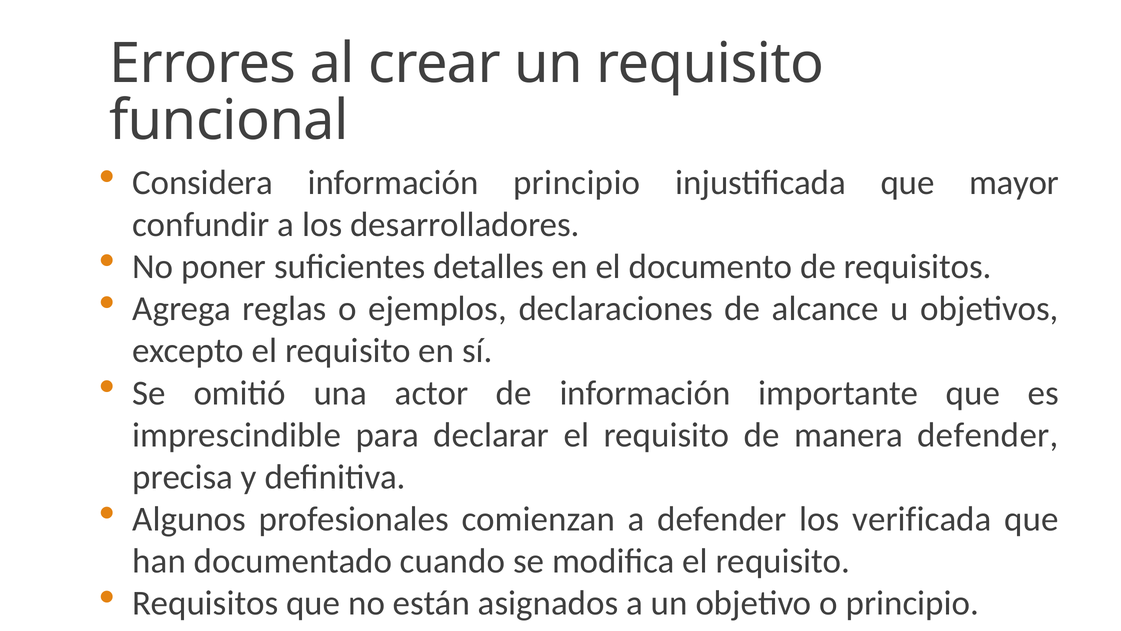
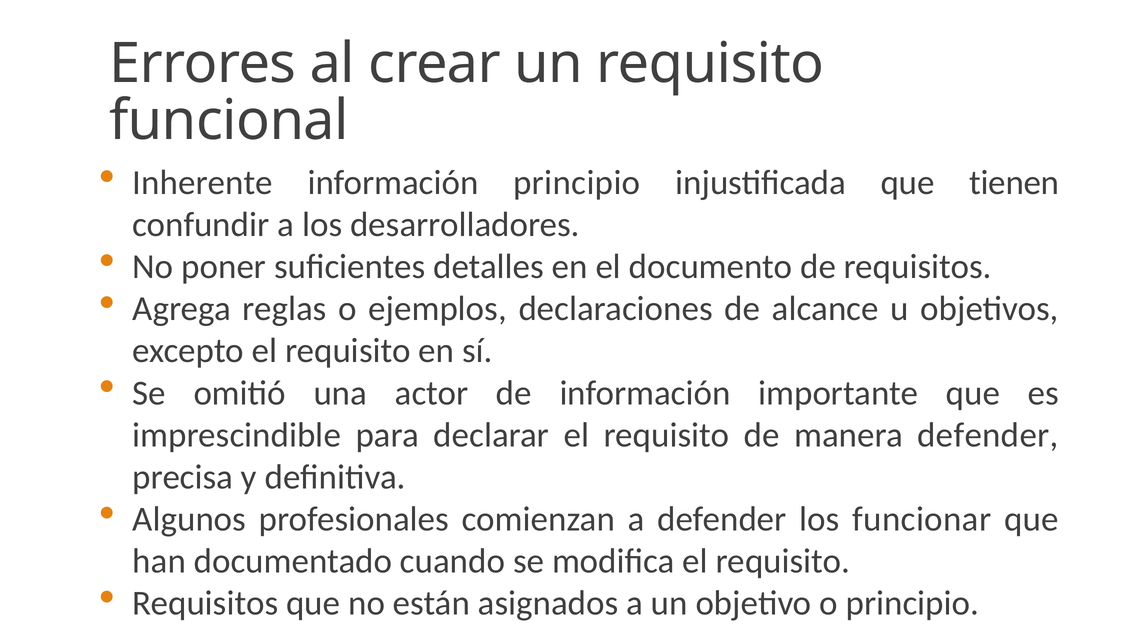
Considera: Considera -> Inherente (203, 182)
mayor: mayor -> tienen (1014, 182)
verificada: verificada -> funcionar (922, 519)
